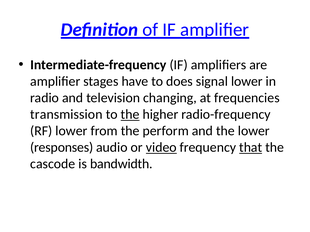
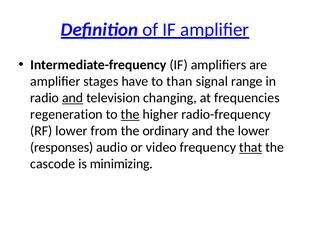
does: does -> than (179, 82)
signal lower: lower -> range (247, 82)
and underline: none -> present (73, 98)
transmission: transmission -> regeneration (66, 115)
perform: perform -> ordinary (166, 131)
video underline: present -> none (161, 148)
bandwidth: bandwidth -> minimizing (121, 164)
